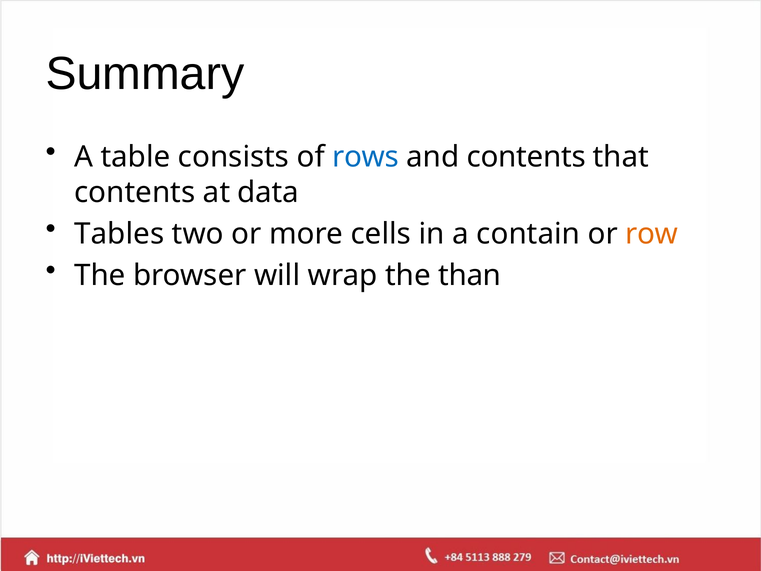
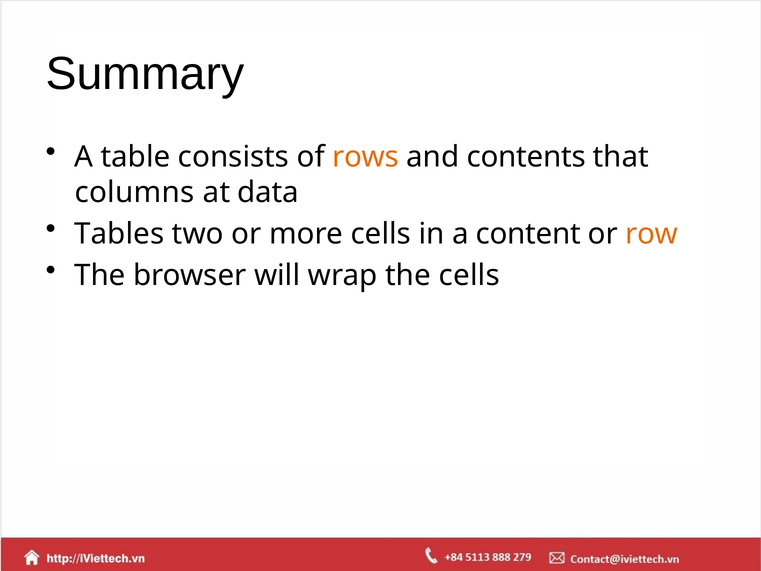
rows colour: blue -> orange (366, 157)
contents: contents -> columns (135, 192)
contain: contain -> content (528, 234)
the than: than -> cells (469, 275)
